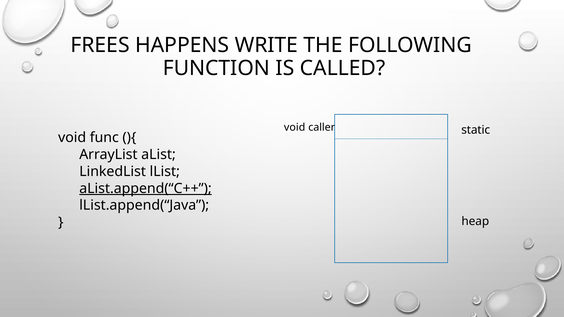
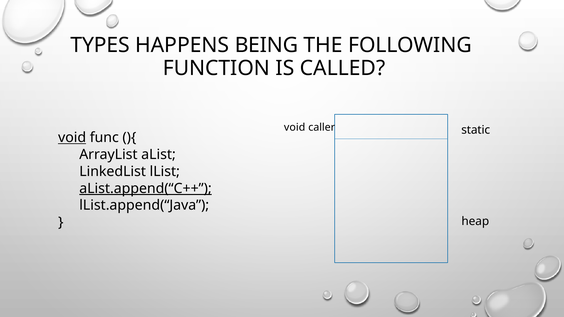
FREES: FREES -> TYPES (100, 45)
WRITE: WRITE -> BEING (266, 45)
void underline: none -> present (72, 138)
